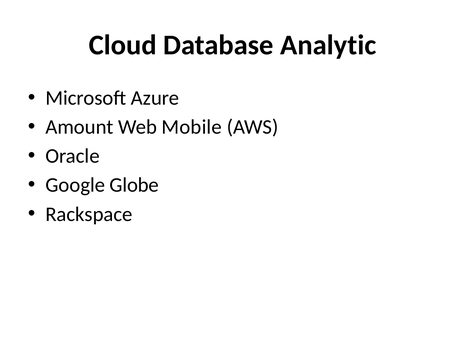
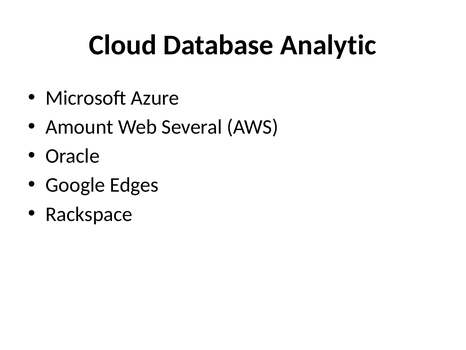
Mobile: Mobile -> Several (192, 127)
Globe: Globe -> Edges (134, 185)
